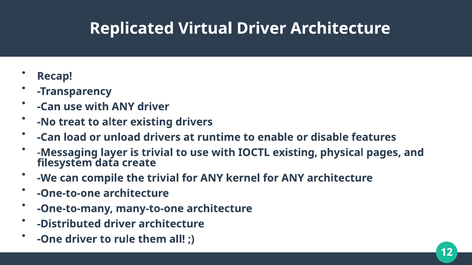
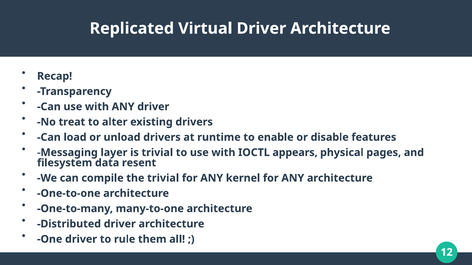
IOCTL existing: existing -> appears (295, 153)
create: create -> resent (139, 163)
